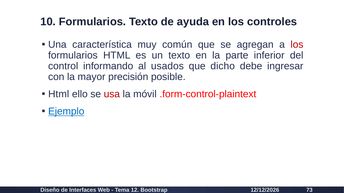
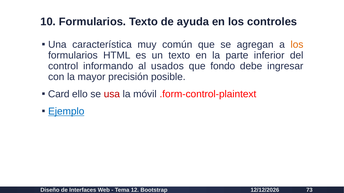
los colour: red -> orange (297, 45)
dicho: dicho -> fondo (223, 66)
Html: Html -> Card (59, 94)
